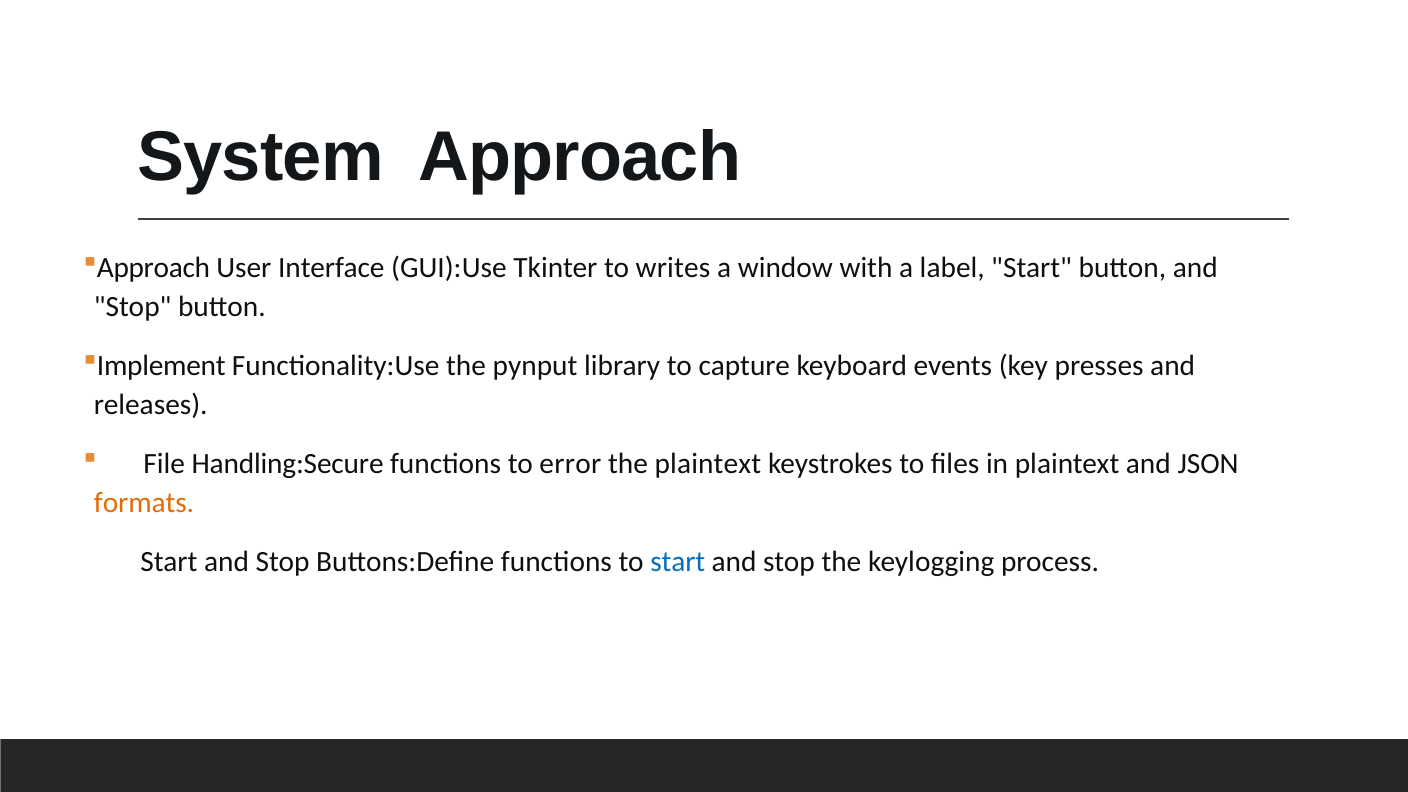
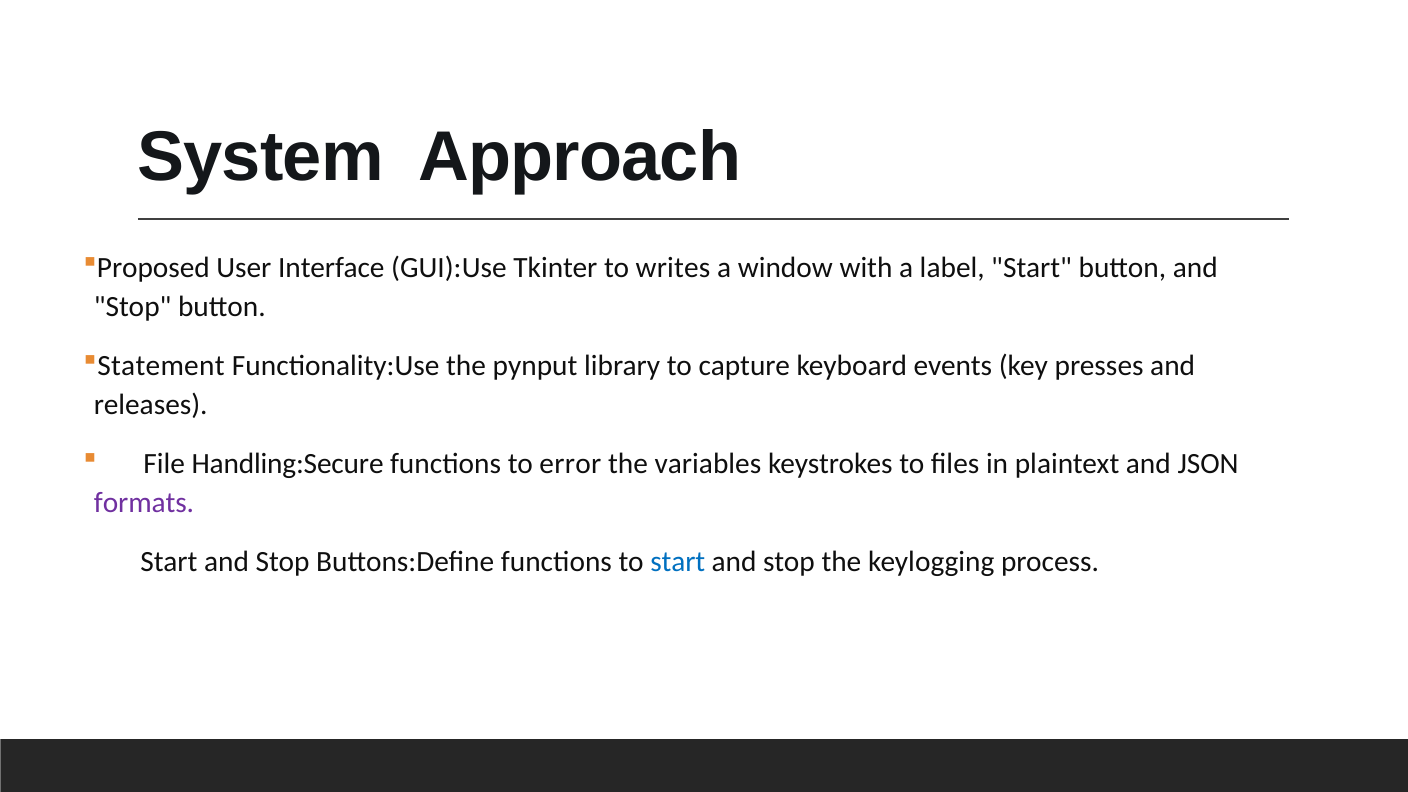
Approach: Approach -> Proposed (153, 268)
Implement: Implement -> Statement (161, 366)
the plaintext: plaintext -> variables (708, 464)
formats colour: orange -> purple (144, 502)
